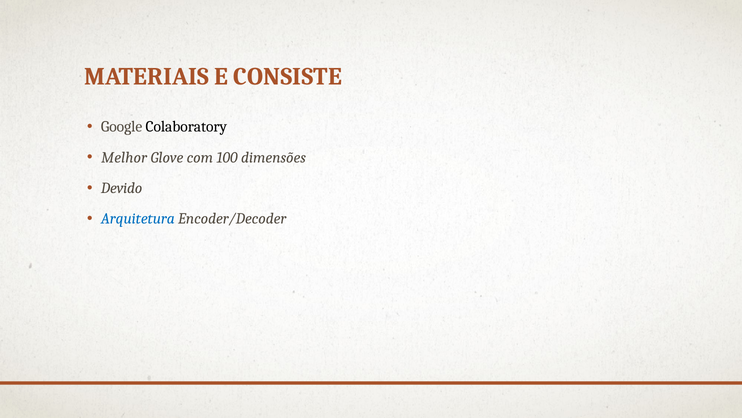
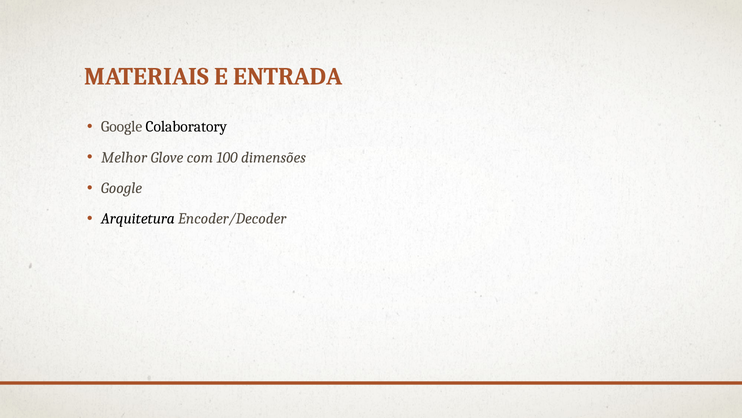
CONSISTE: CONSISTE -> ENTRADA (288, 76)
Devido: Devido -> Google (122, 188)
Arquitetura colour: blue -> black (138, 218)
